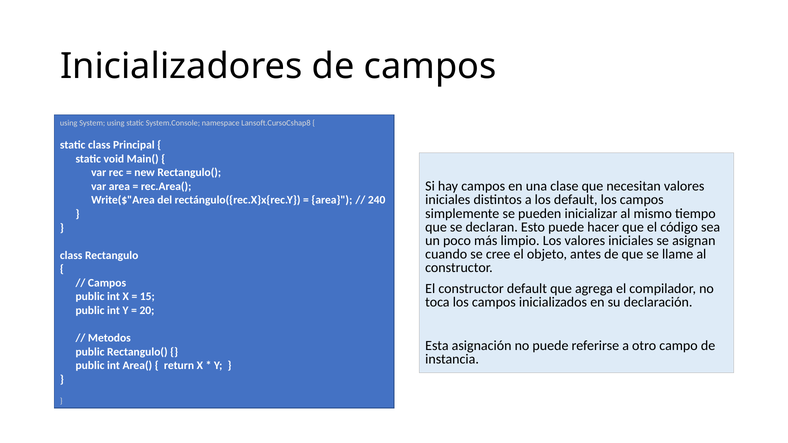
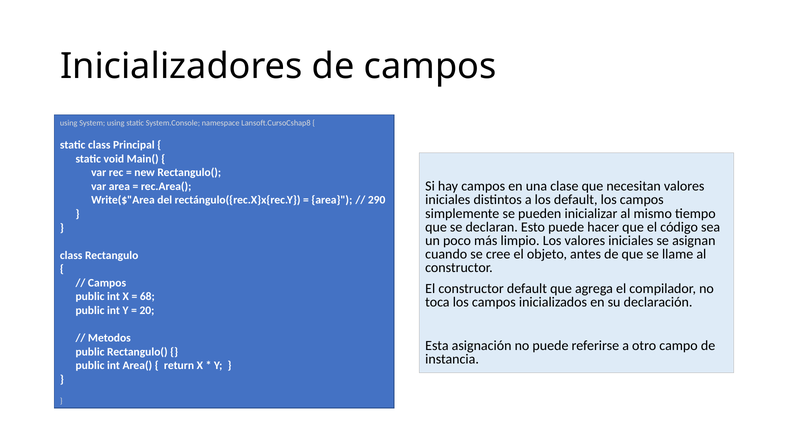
240: 240 -> 290 (377, 200)
15: 15 -> 68 (147, 297)
